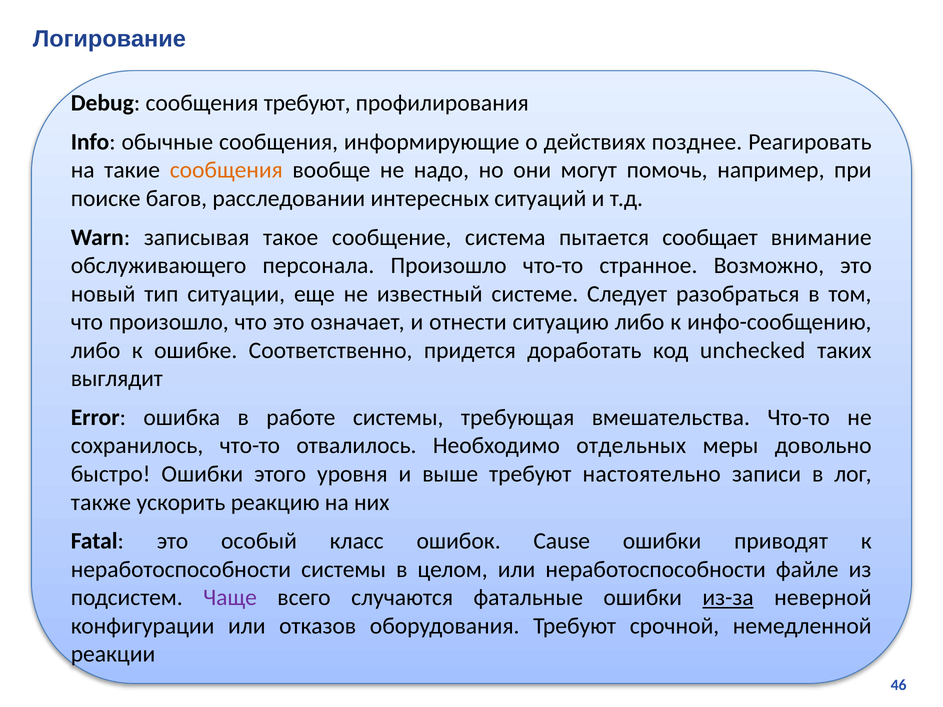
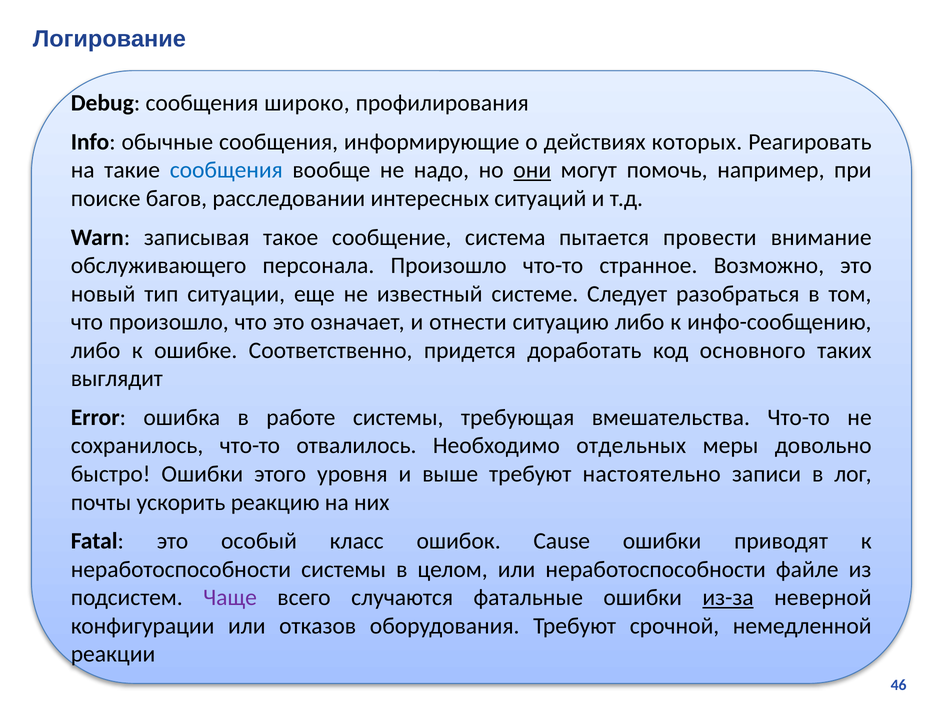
сообщения требуют: требуют -> широко (307, 103)
позднее: позднее -> которых (697, 142)
сообщения colour: orange -> blue (226, 170)
они underline: none -> present (532, 170)
сообщает: сообщает -> провести (710, 237)
unchecked: unchecked -> основного (753, 350)
также: также -> почты (101, 502)
